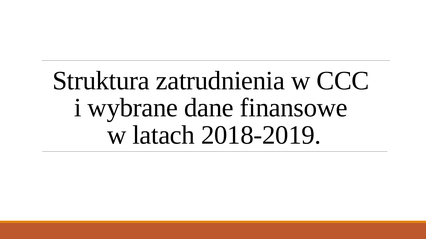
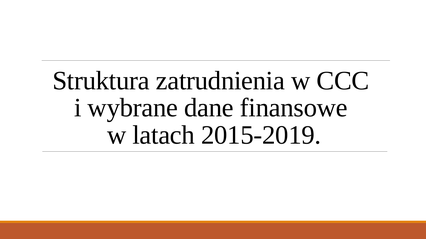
2018-2019: 2018-2019 -> 2015-2019 (261, 135)
